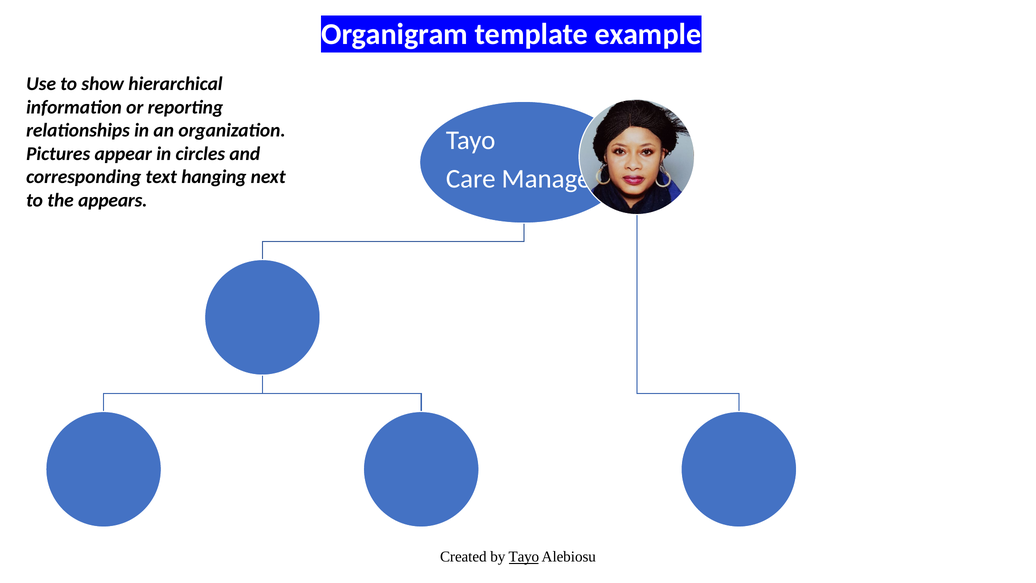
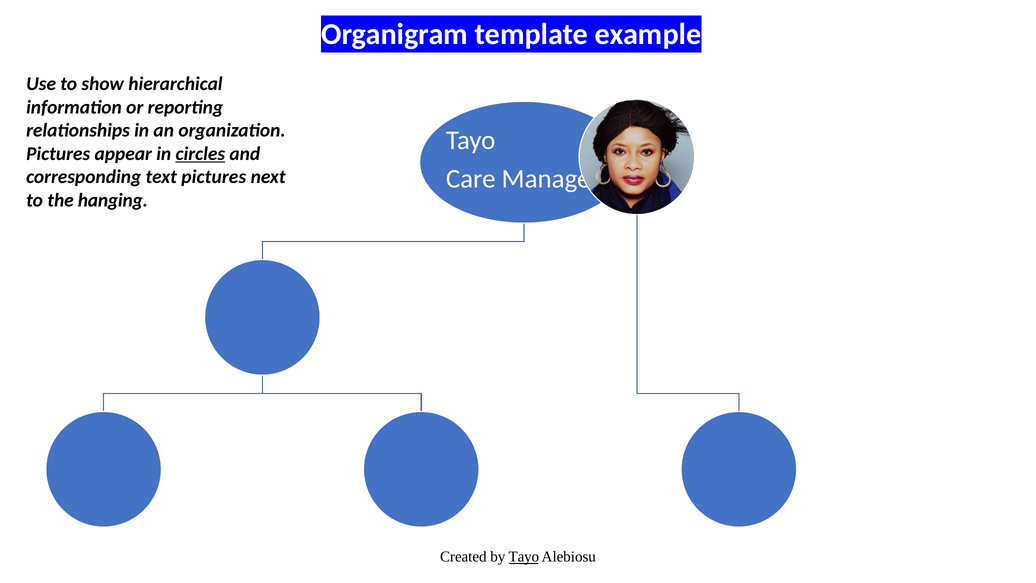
circles underline: none -> present (200, 154)
text hanging: hanging -> pictures (214, 177)
appears: appears -> hanging (113, 200)
